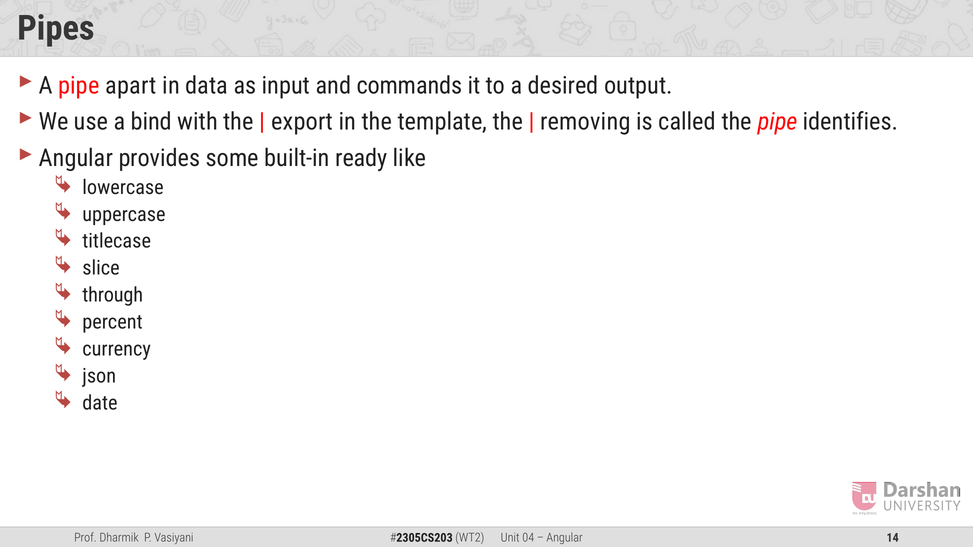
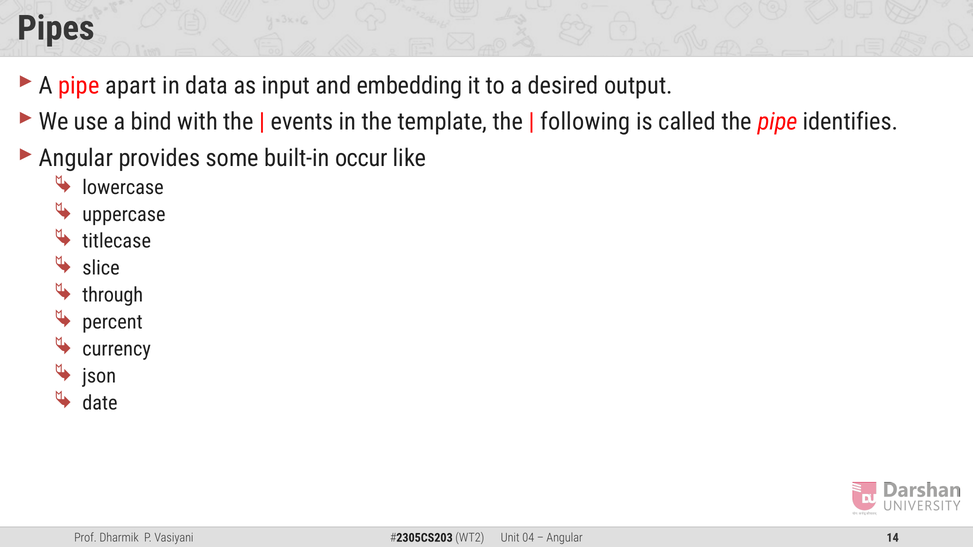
commands: commands -> embedding (409, 86)
export: export -> events (302, 122)
removing: removing -> following (585, 122)
ready: ready -> occur (361, 158)
